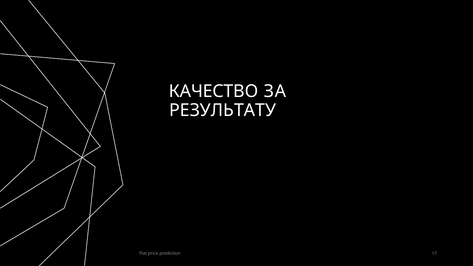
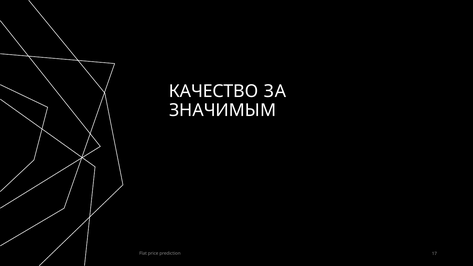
РЕЗУЛЬТАТУ: РЕЗУЛЬТАТУ -> ЗНАЧИМЫМ (223, 110)
